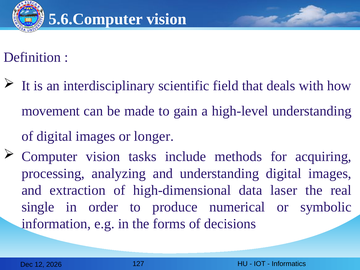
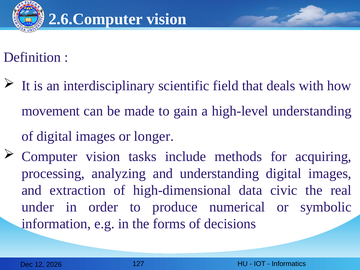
5.6.Computer: 5.6.Computer -> 2.6.Computer (96, 19)
laser: laser -> civic (284, 190)
single: single -> under (38, 207)
